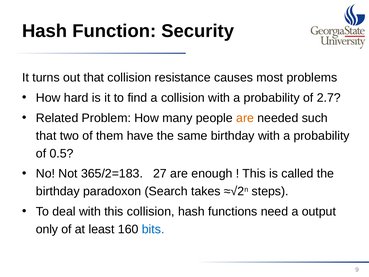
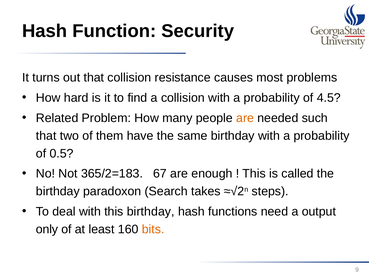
2.7: 2.7 -> 4.5 (329, 98)
27: 27 -> 67 (160, 174)
this collision: collision -> birthday (151, 211)
bits colour: blue -> orange (153, 229)
